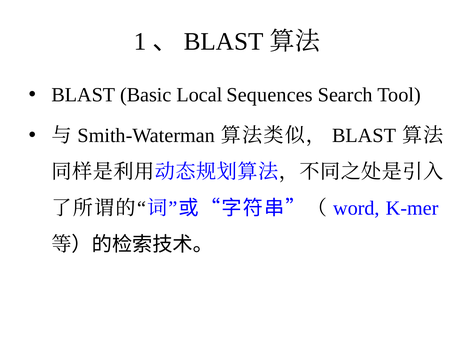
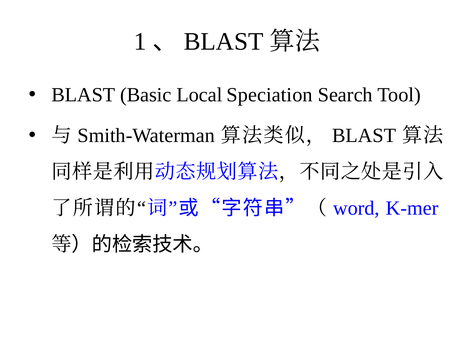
Sequences: Sequences -> Speciation (270, 95)
